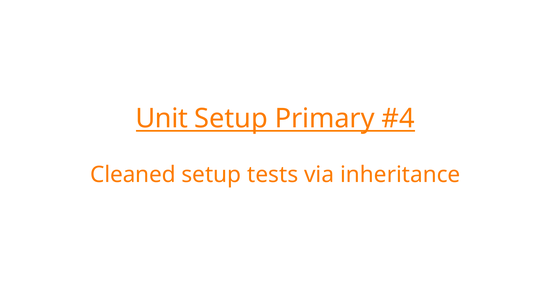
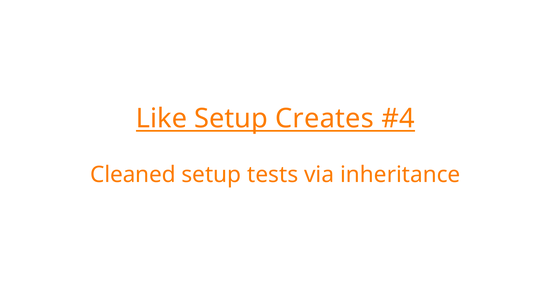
Unit: Unit -> Like (162, 118)
Primary: Primary -> Creates (325, 118)
